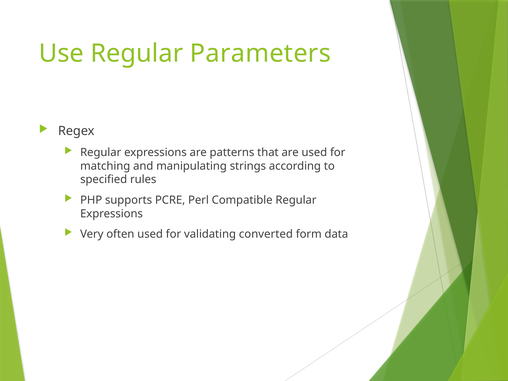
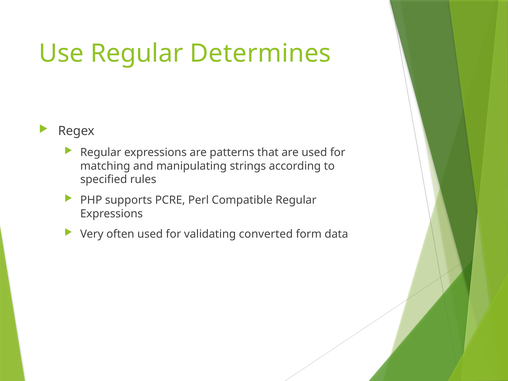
Parameters: Parameters -> Determines (260, 53)
